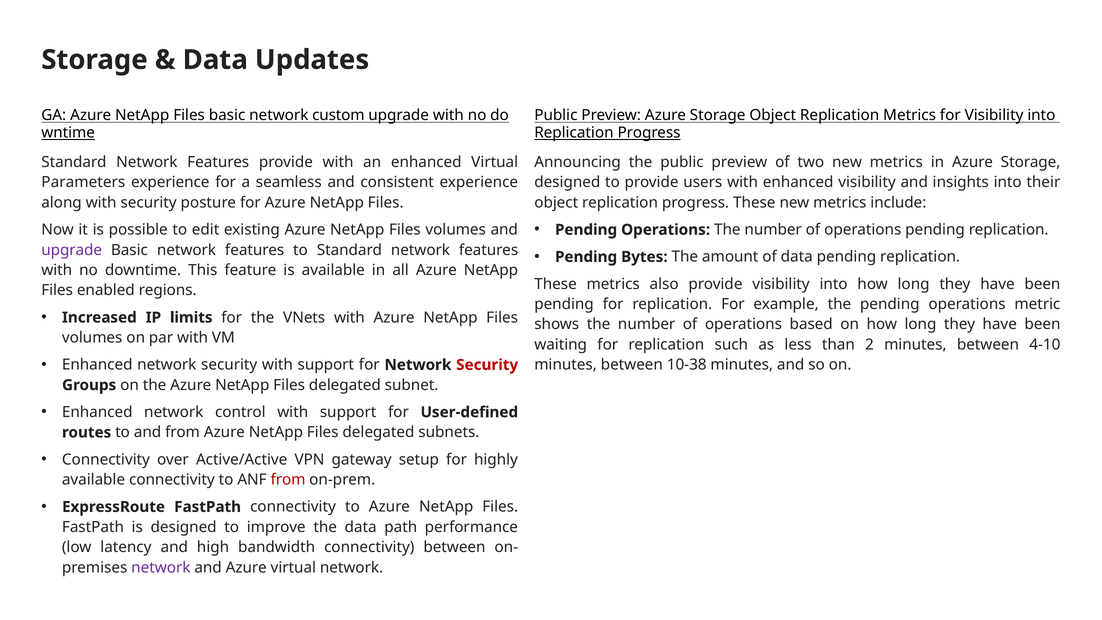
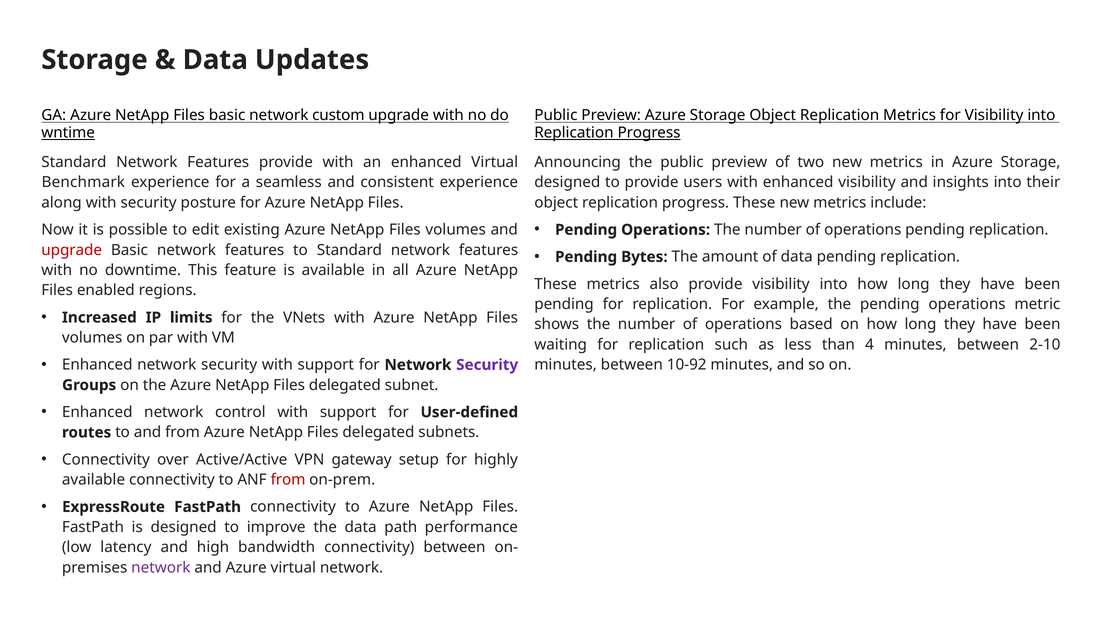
Parameters: Parameters -> Benchmark (83, 182)
upgrade colour: purple -> red (72, 250)
2: 2 -> 4 (869, 345)
4-10: 4-10 -> 2-10 (1045, 345)
Security colour: red -> purple (487, 365)
10-38: 10-38 -> 10-92 (687, 365)
